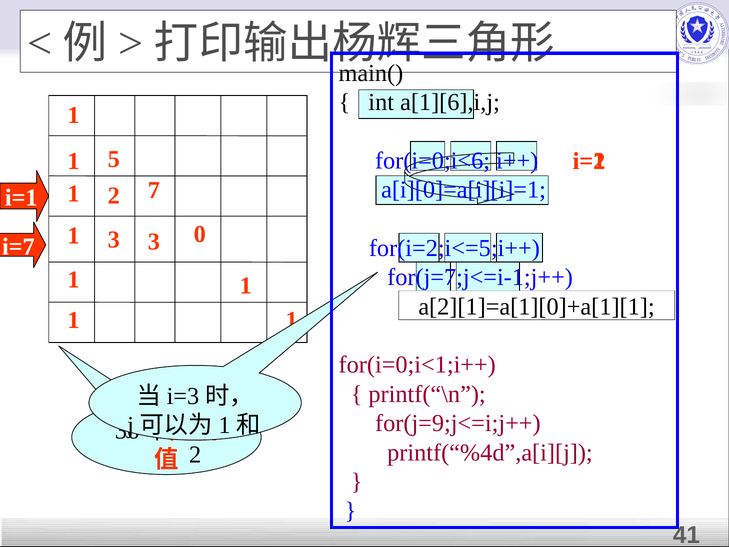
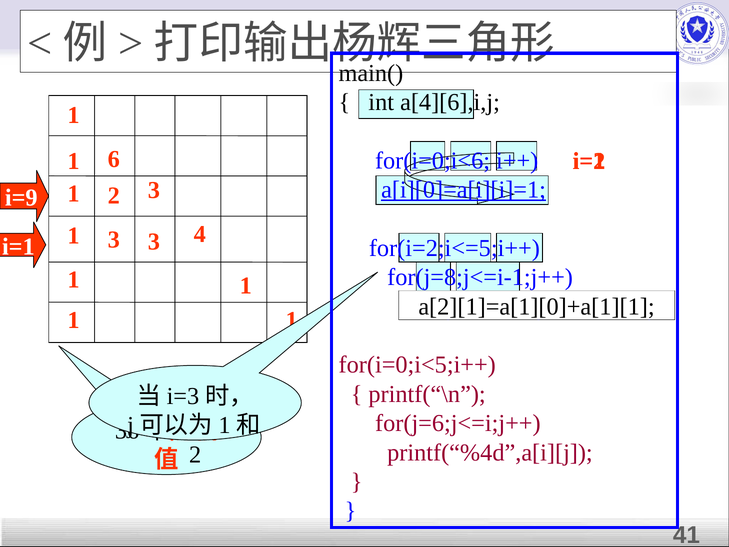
a[1][6],i,j: a[1][6],i,j -> a[4][6],i,j (450, 102)
5: 5 -> 6 (114, 159)
a[i][0]=a[i][i]=1 underline: none -> present (464, 190)
1 7: 7 -> 3 (154, 190)
i=1: i=1 -> i=9 (21, 198)
0: 0 -> 4 (200, 234)
i=7: i=7 -> i=1 (18, 246)
for(j=7;j<=i-1;j++: for(j=7;j<=i-1;j++ -> for(j=8;j<=i-1;j++ (480, 277)
for(i=0;i<1;i++: for(i=0;i<1;i++ -> for(i=0;i<5;i++ (417, 365)
for(j=9;j<=i;j++: for(j=9;j<=i;j++ -> for(j=6;j<=i;j++ (458, 423)
